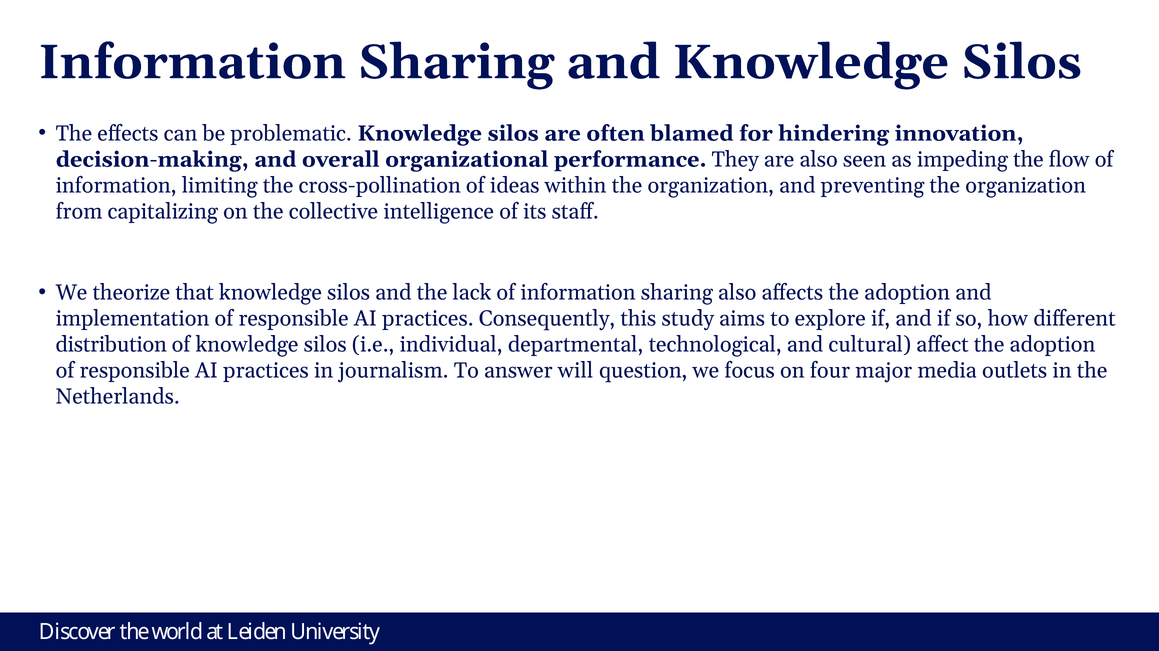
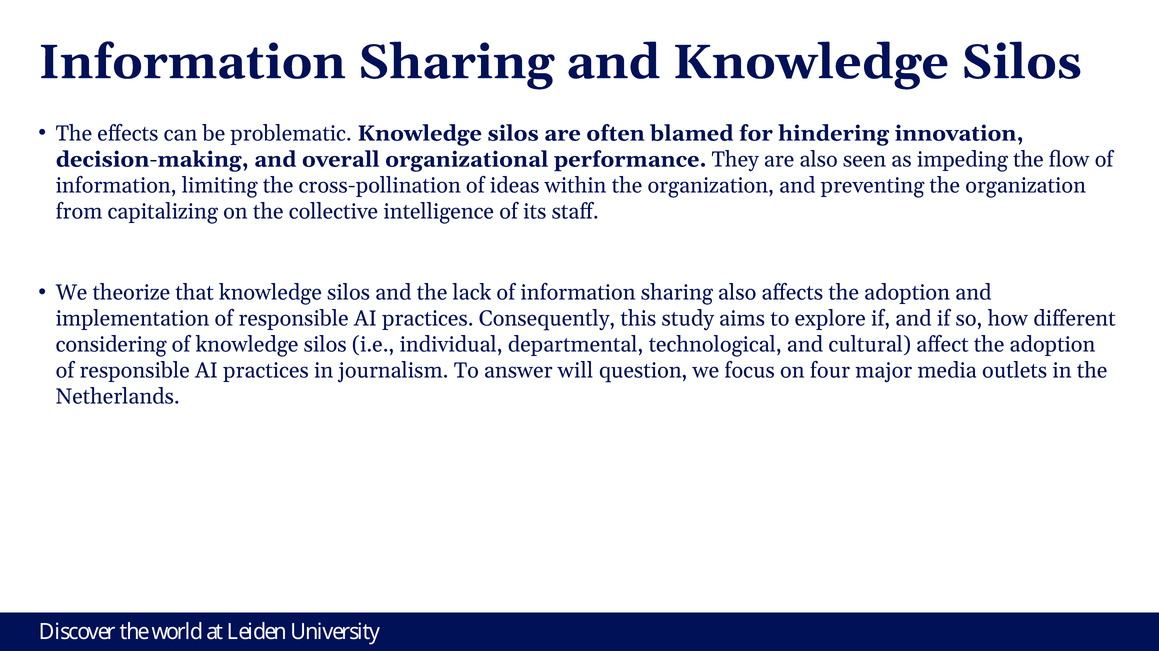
distribution: distribution -> considering (111, 345)
